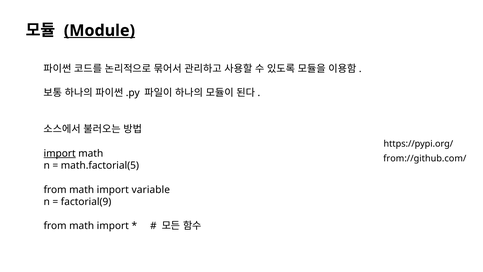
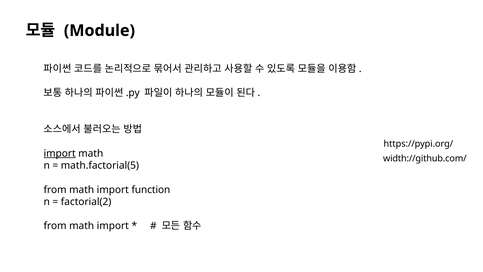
Module underline: present -> none (99, 31)
from://github.com/: from://github.com/ -> width://github.com/ (425, 158)
variable: variable -> function (151, 189)
factorial(9: factorial(9 -> factorial(2 (86, 202)
